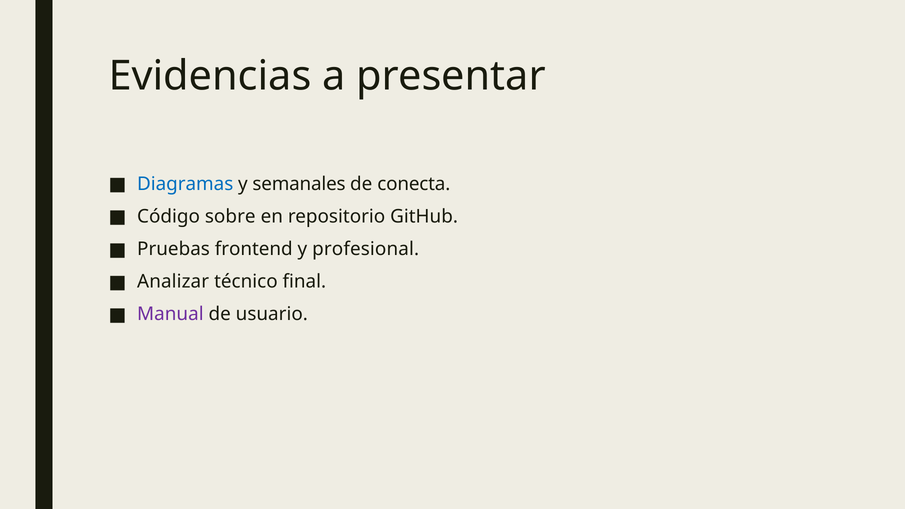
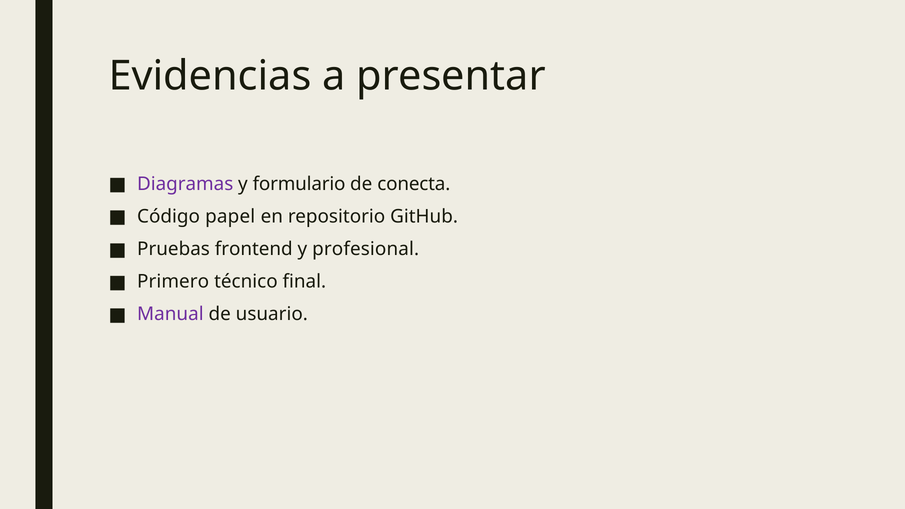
Diagramas colour: blue -> purple (185, 184)
semanales: semanales -> formulario (299, 184)
sobre: sobre -> papel (230, 216)
Analizar: Analizar -> Primero (173, 282)
